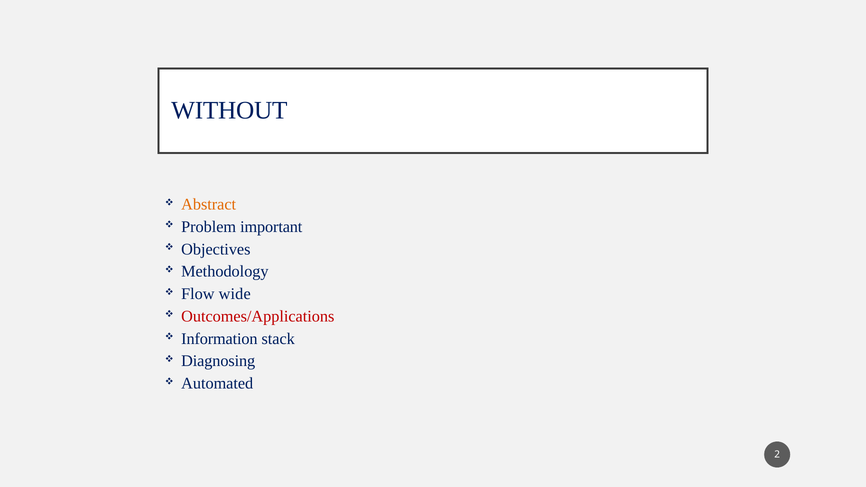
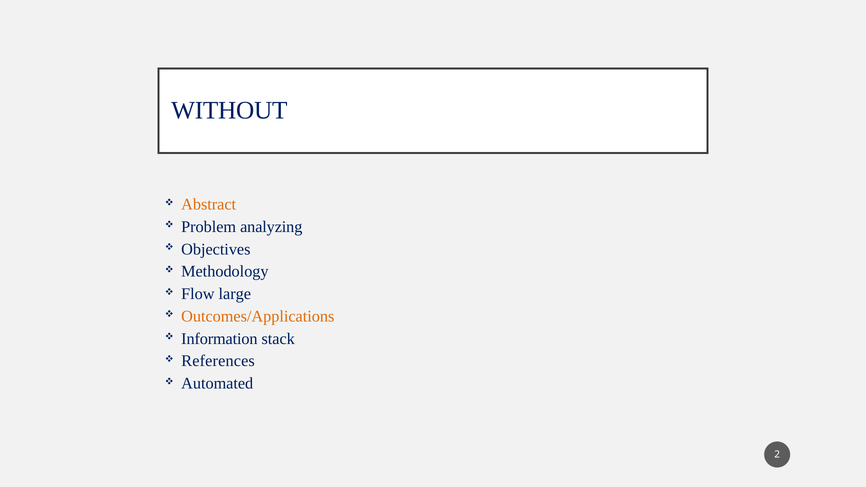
important: important -> analyzing (271, 227)
wide: wide -> large (235, 294)
Outcomes/Applications colour: red -> orange (258, 316)
Diagnosing: Diagnosing -> References (218, 361)
